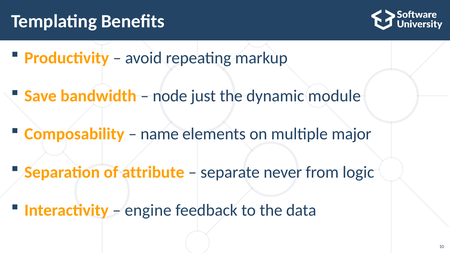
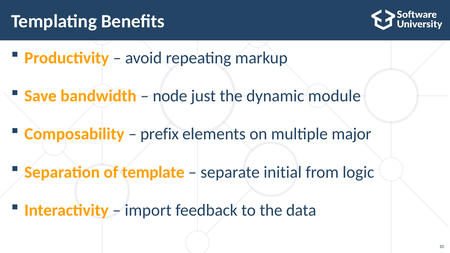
name: name -> prefix (160, 134)
attribute: attribute -> template (153, 172)
never: never -> initial (283, 172)
engine: engine -> import (148, 210)
